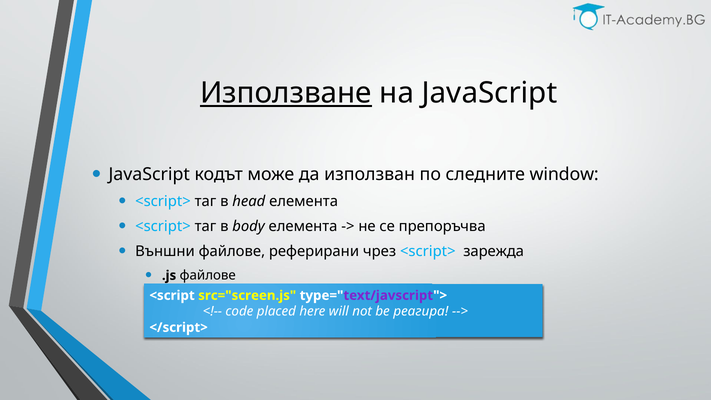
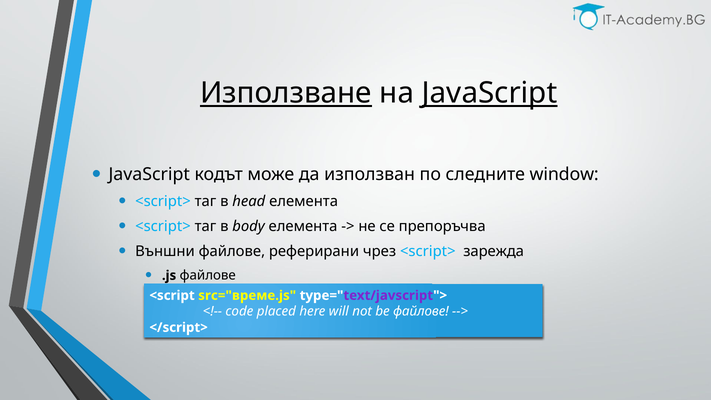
JavaScript underline: none -> present (490, 93)
src="screen.js: src="screen.js -> src="време.js (247, 295)
be реагира: реагира -> файлове (421, 311)
